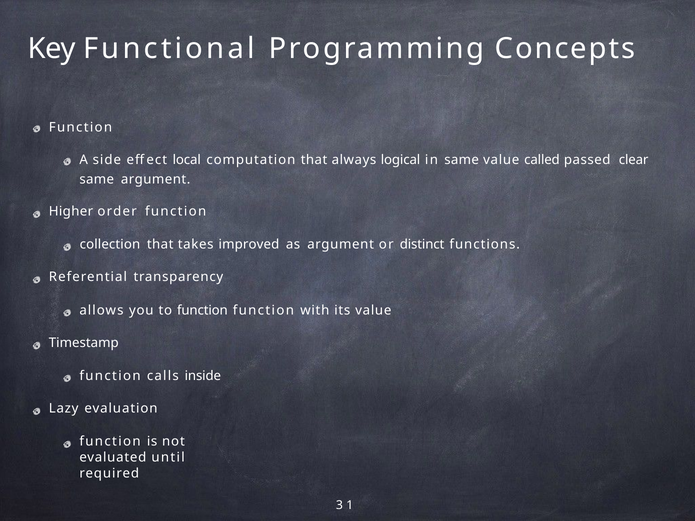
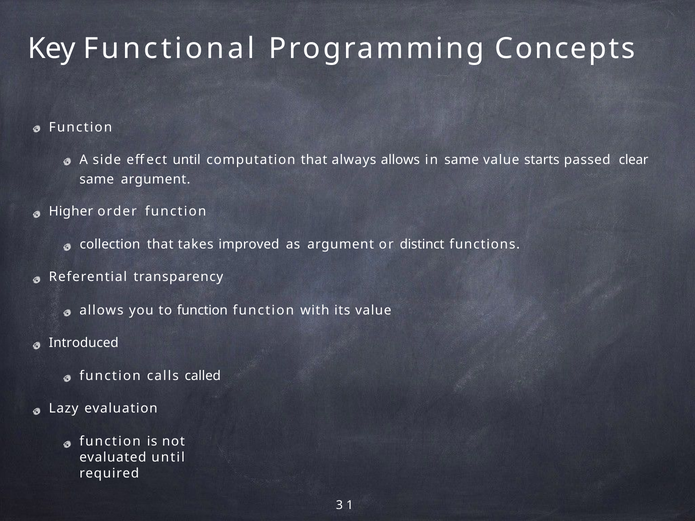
effect local: local -> until (187, 160)
always logical: logical -> allows (400, 160)
called: called -> starts (542, 160)
Timestamp: Timestamp -> Introduced (84, 343)
inside: inside -> called (203, 376)
